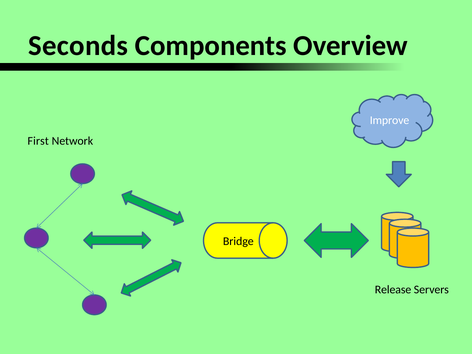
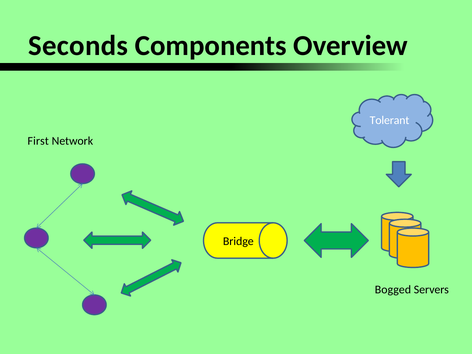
Improve: Improve -> Tolerant (390, 120)
Release: Release -> Bogged (393, 289)
